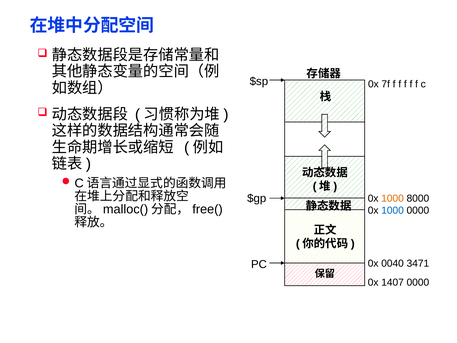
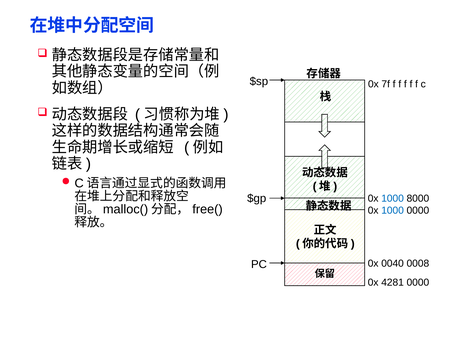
1000 colour: orange -> blue (393, 198)
3471: 3471 -> 0008 (418, 263)
1407: 1407 -> 4281 (393, 282)
